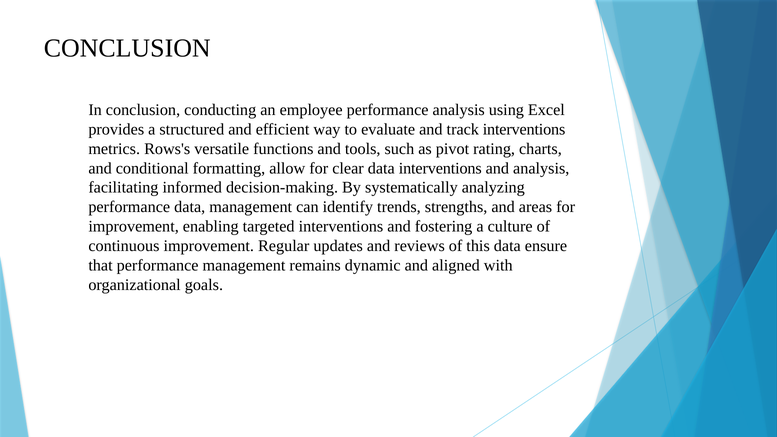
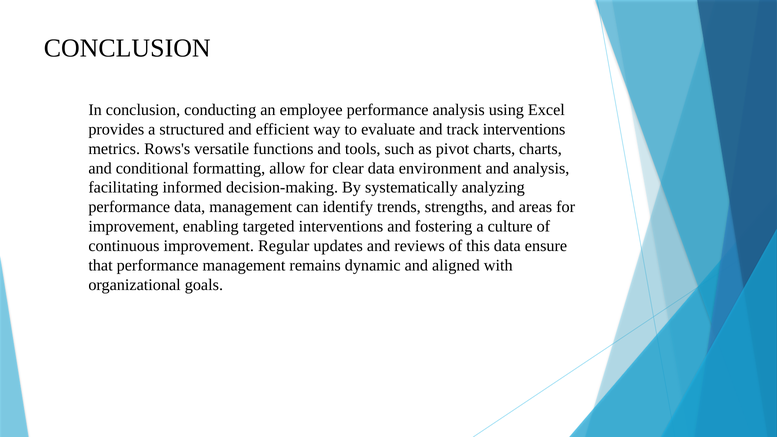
pivot rating: rating -> charts (494, 149)
data interventions: interventions -> environment (440, 168)
